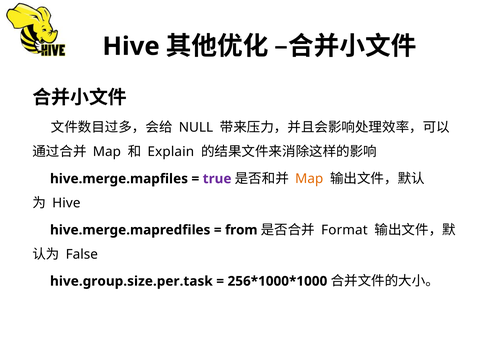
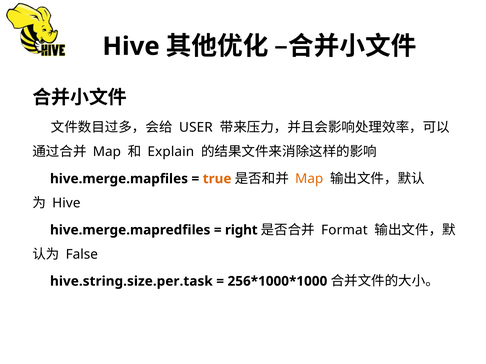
NULL: NULL -> USER (196, 128)
true colour: purple -> orange (217, 179)
from: from -> right (241, 230)
hive.group.size.per.task: hive.group.size.per.task -> hive.string.size.per.task (131, 282)
